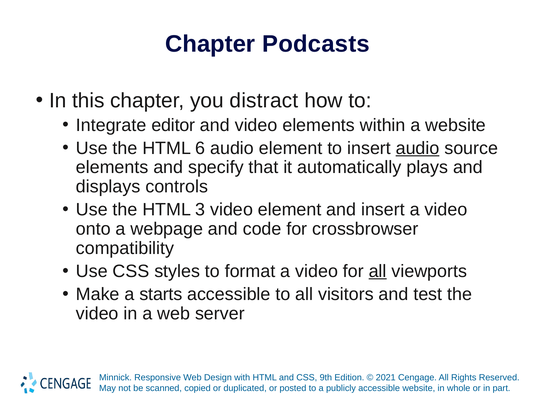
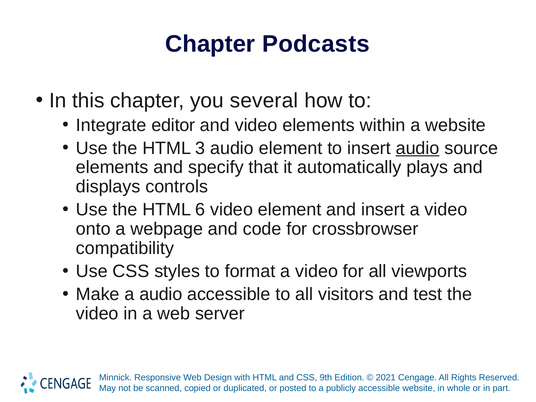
distract: distract -> several (264, 100)
6: 6 -> 3 (200, 148)
3: 3 -> 6 (200, 210)
all underline: present -> none (378, 271)
a starts: starts -> audio (161, 294)
